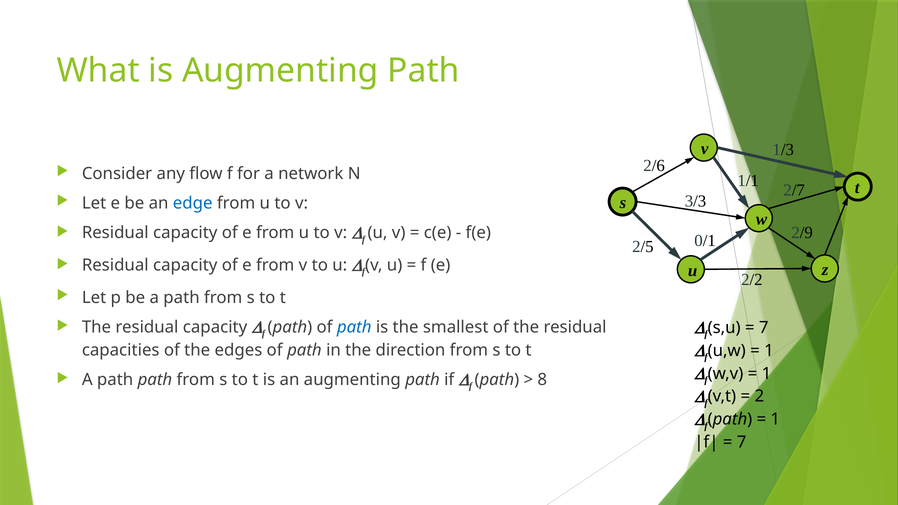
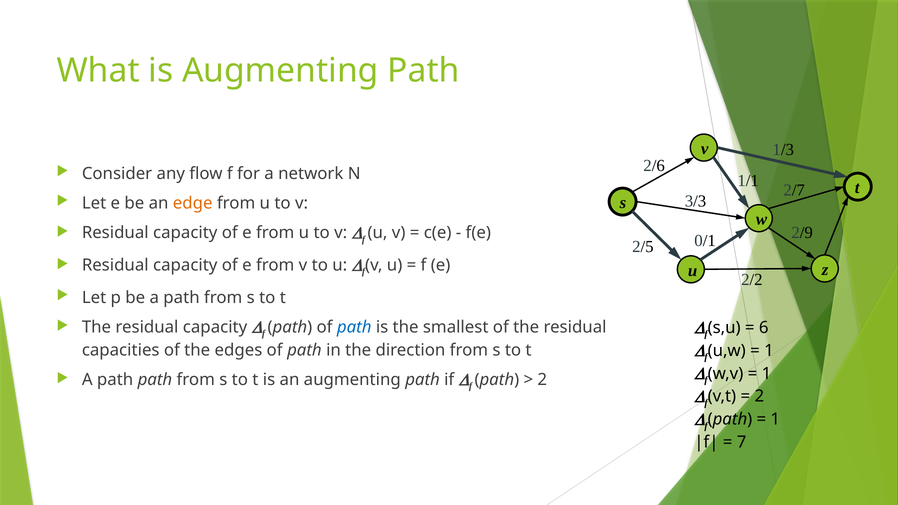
edge colour: blue -> orange (193, 203)
7: 7 -> 6 (764, 328)
8: 8 -> 2 (542, 380)
